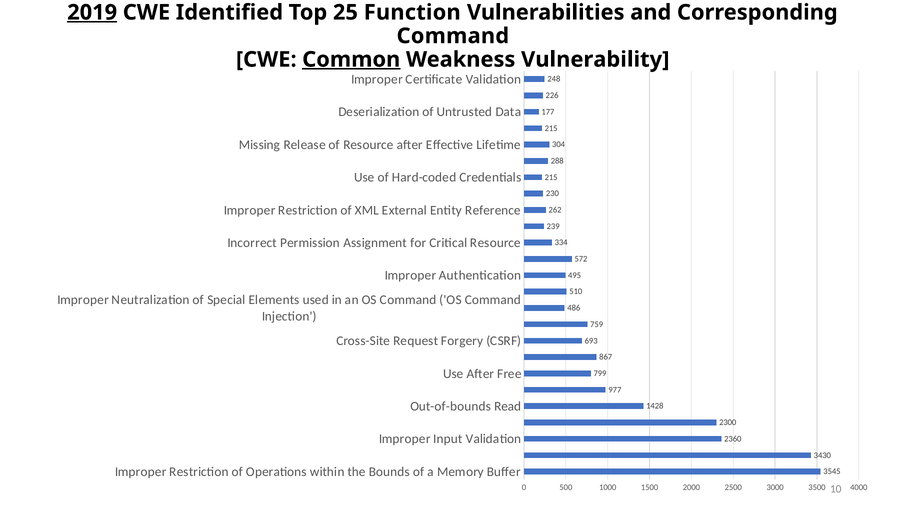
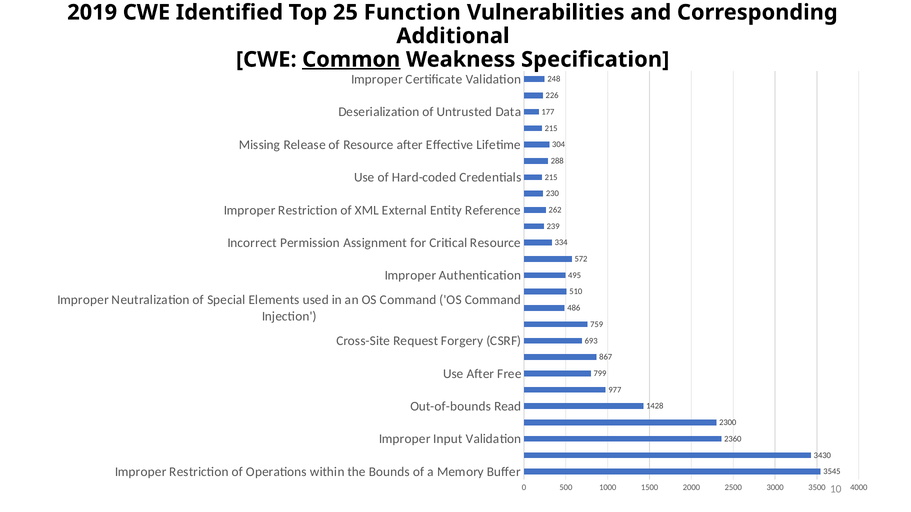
2019 underline: present -> none (92, 12)
Command: Command -> Additional (453, 36)
Vulnerability: Vulnerability -> Specification (595, 60)
